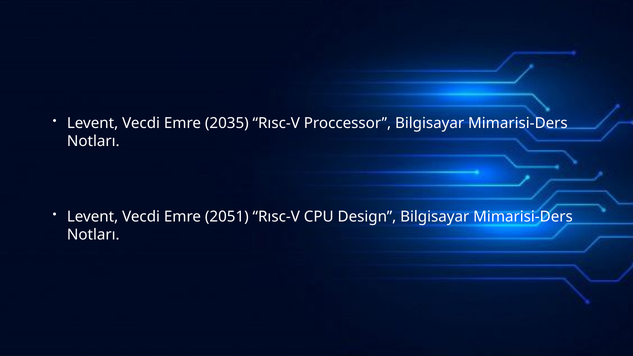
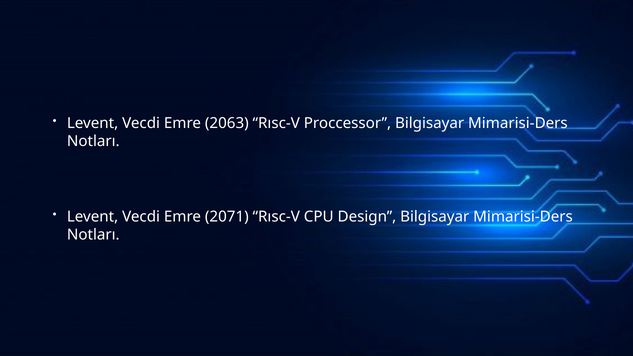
2035: 2035 -> 2063 (227, 123)
2051: 2051 -> 2071 (227, 217)
